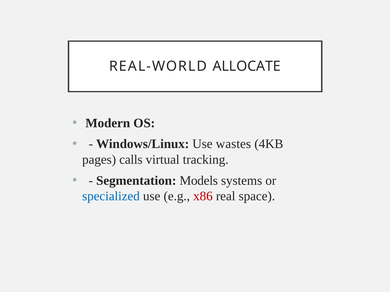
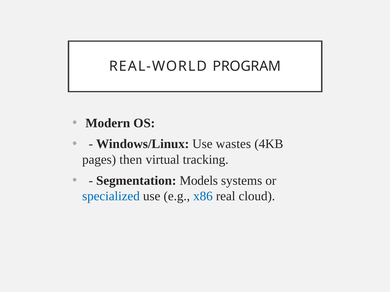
ALLOCATE: ALLOCATE -> PROGRAM (247, 66)
calls: calls -> then (131, 160)
x86 colour: red -> blue (203, 196)
space: space -> cloud (257, 196)
